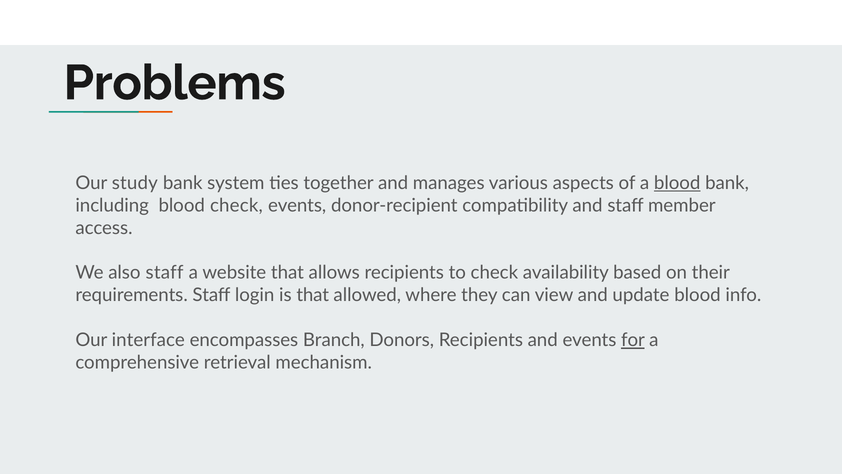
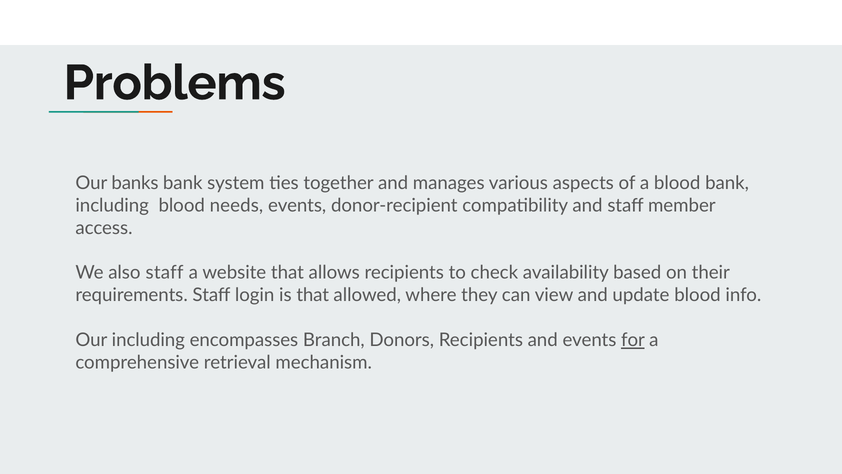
study: study -> banks (135, 183)
blood underline: present -> none (677, 183)
blood check: check -> needs (236, 205)
Our interface: interface -> including (148, 340)
